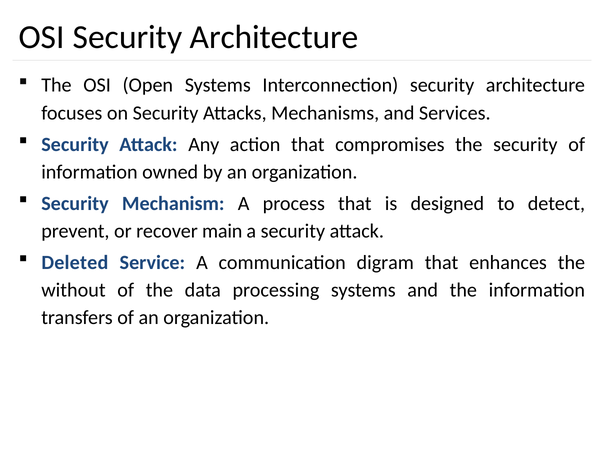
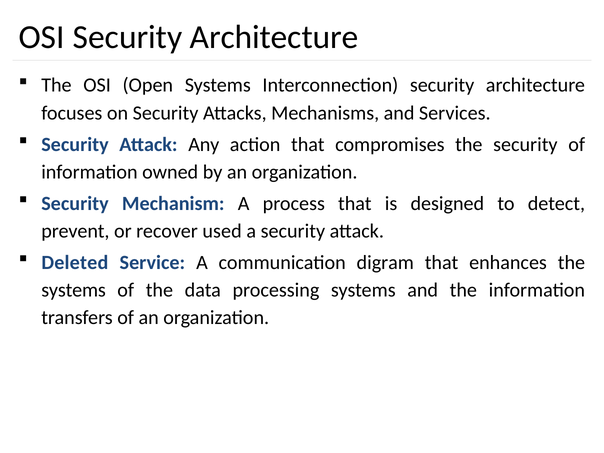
main: main -> used (222, 231)
without: without -> systems (74, 290)
